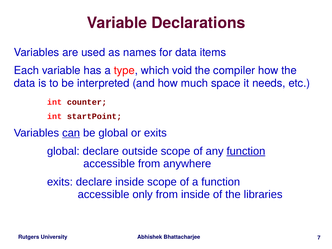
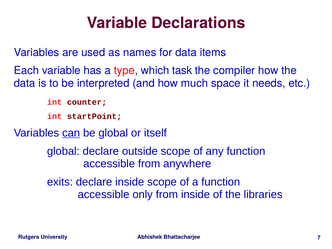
void: void -> task (182, 71)
or exits: exits -> itself (155, 133)
function underline: present -> none (246, 151)
